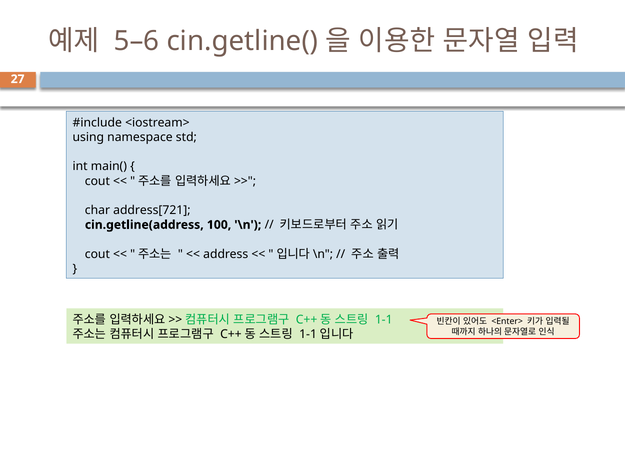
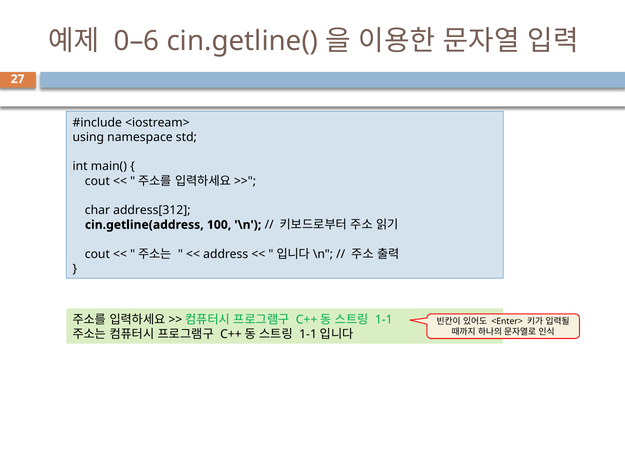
5–6: 5–6 -> 0–6 (136, 41)
address[721: address[721 -> address[312 (152, 210)
